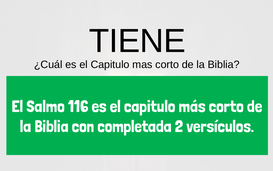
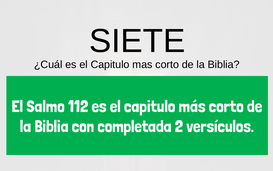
TIENE: TIENE -> SIETE (137, 41)
116: 116 -> 112 (78, 107)
